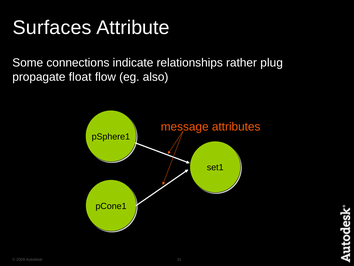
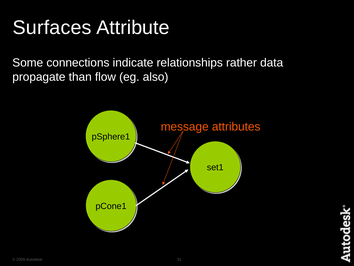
plug: plug -> data (272, 63)
float: float -> than (80, 77)
